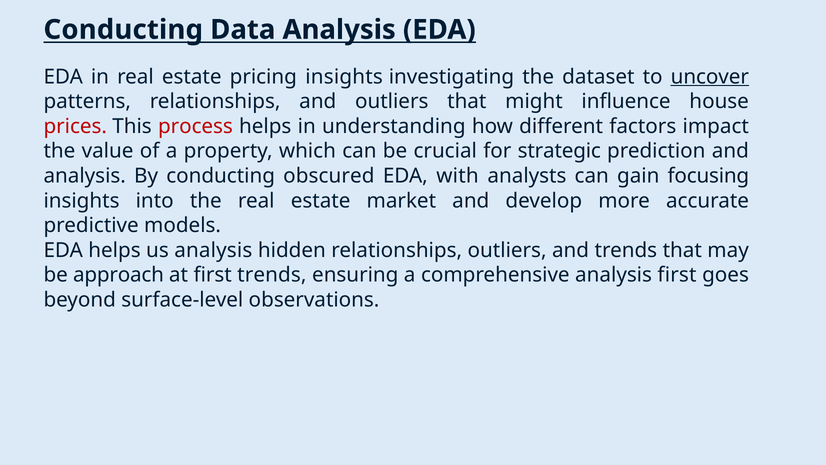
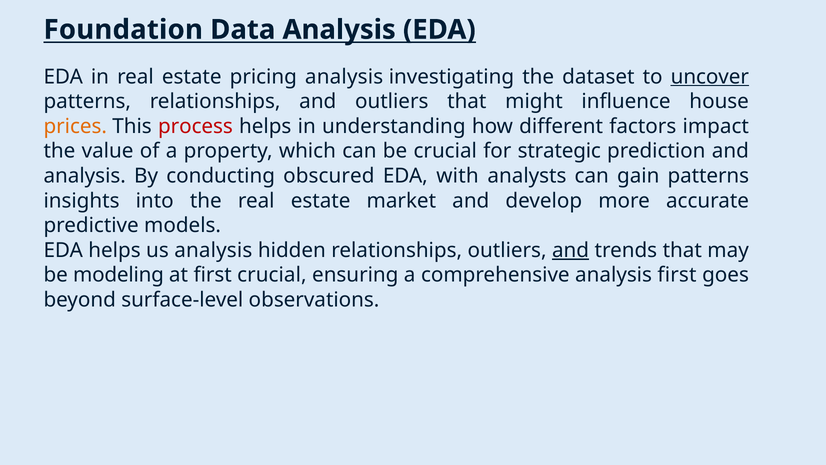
Conducting: Conducting -> Foundation (123, 30)
pricing insights: insights -> analysis (344, 77)
prices colour: red -> orange (75, 126)
gain focusing: focusing -> patterns (708, 176)
and underline: none -> present (571, 250)
approach: approach -> modeling (118, 275)
first trends: trends -> crucial (272, 275)
